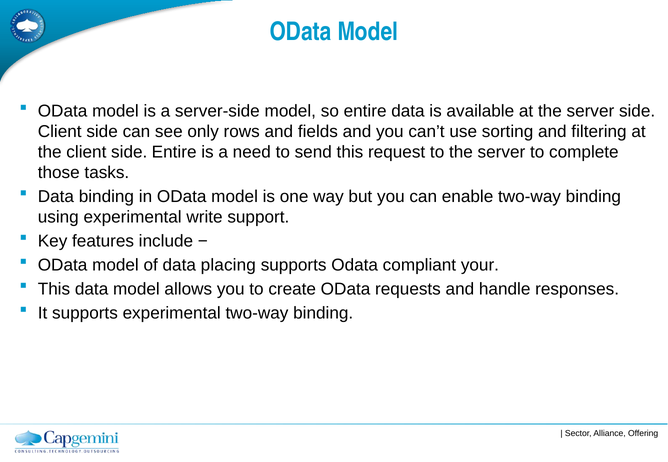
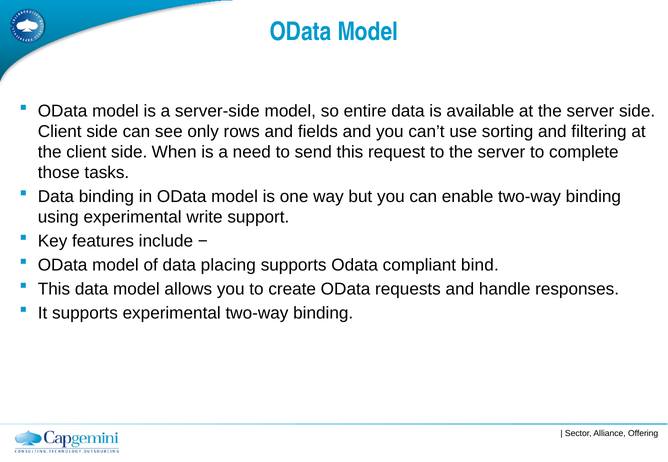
side Entire: Entire -> When (174, 152)
your: your -> bind (480, 265)
